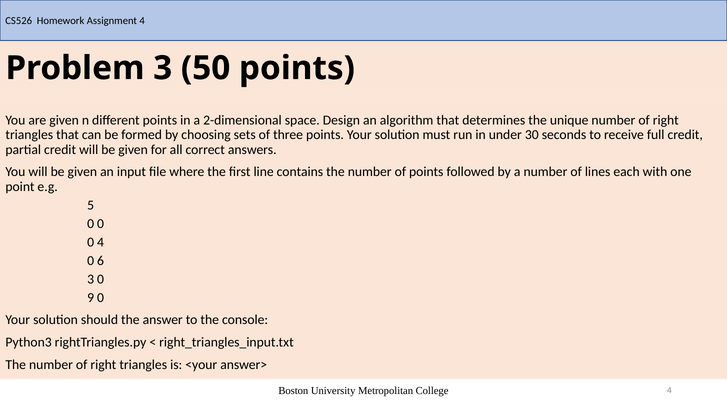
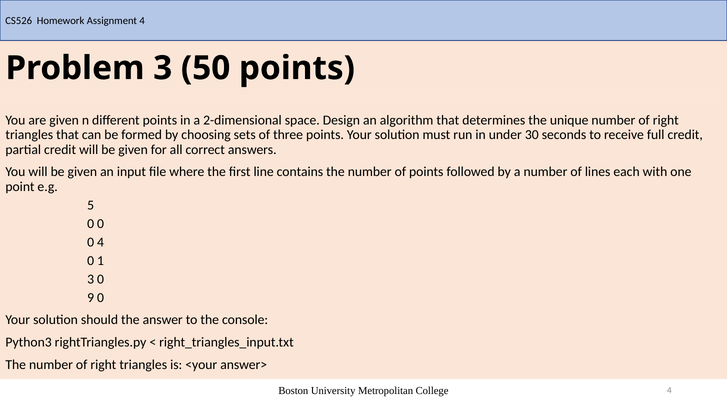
6: 6 -> 1 (101, 261)
